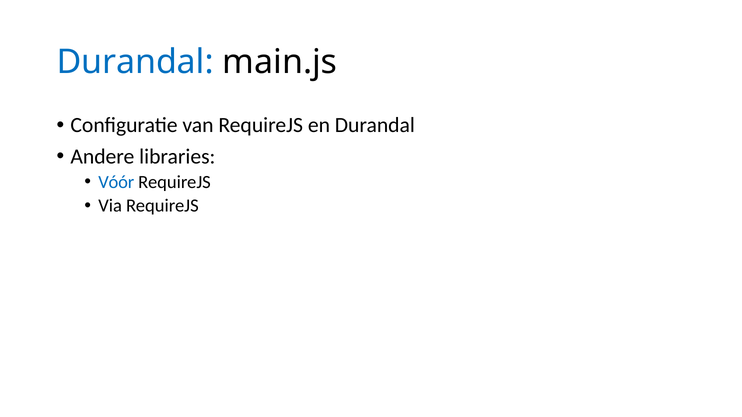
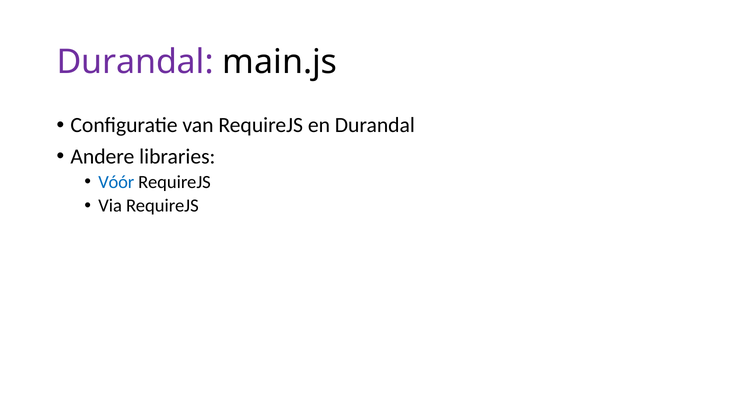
Durandal colour: blue -> purple (135, 62)
